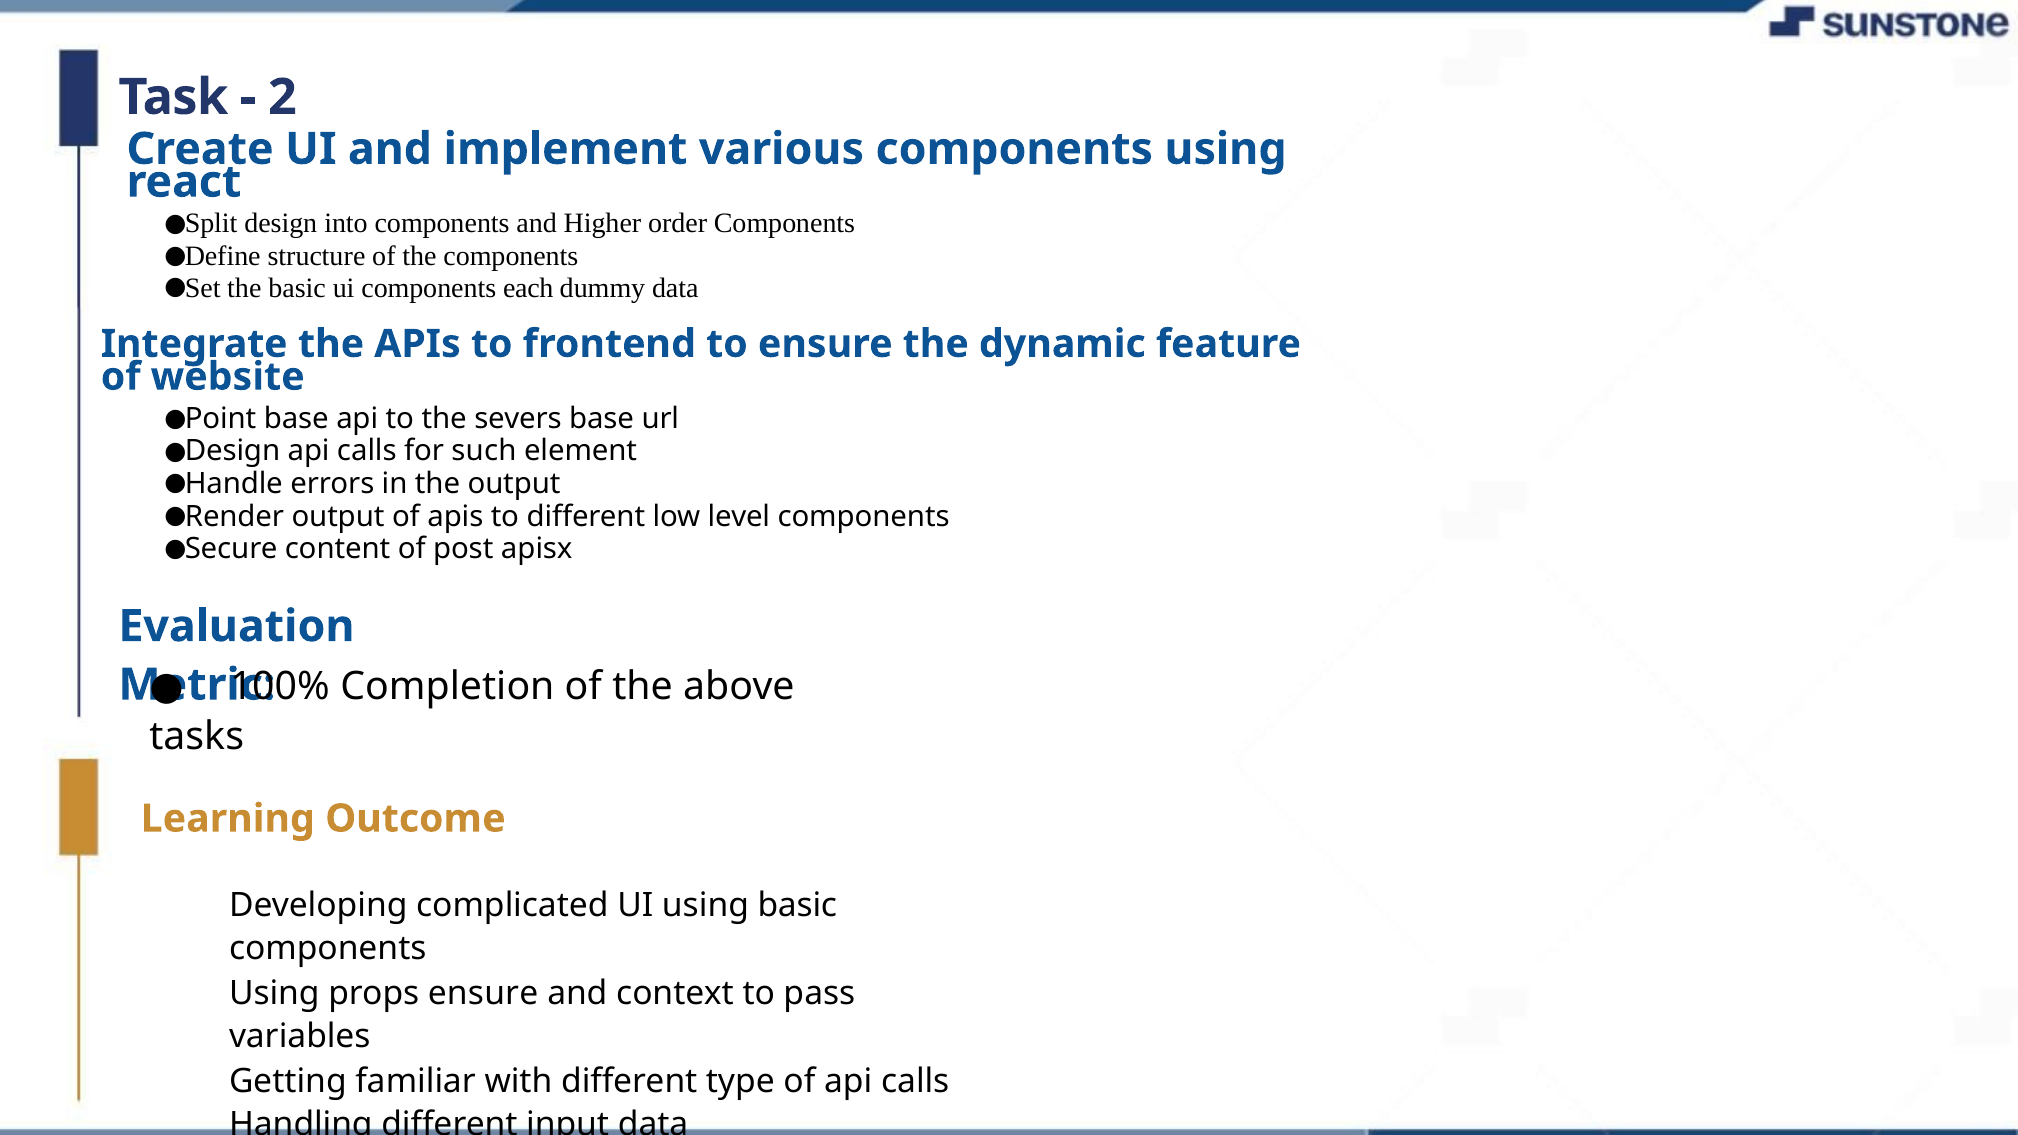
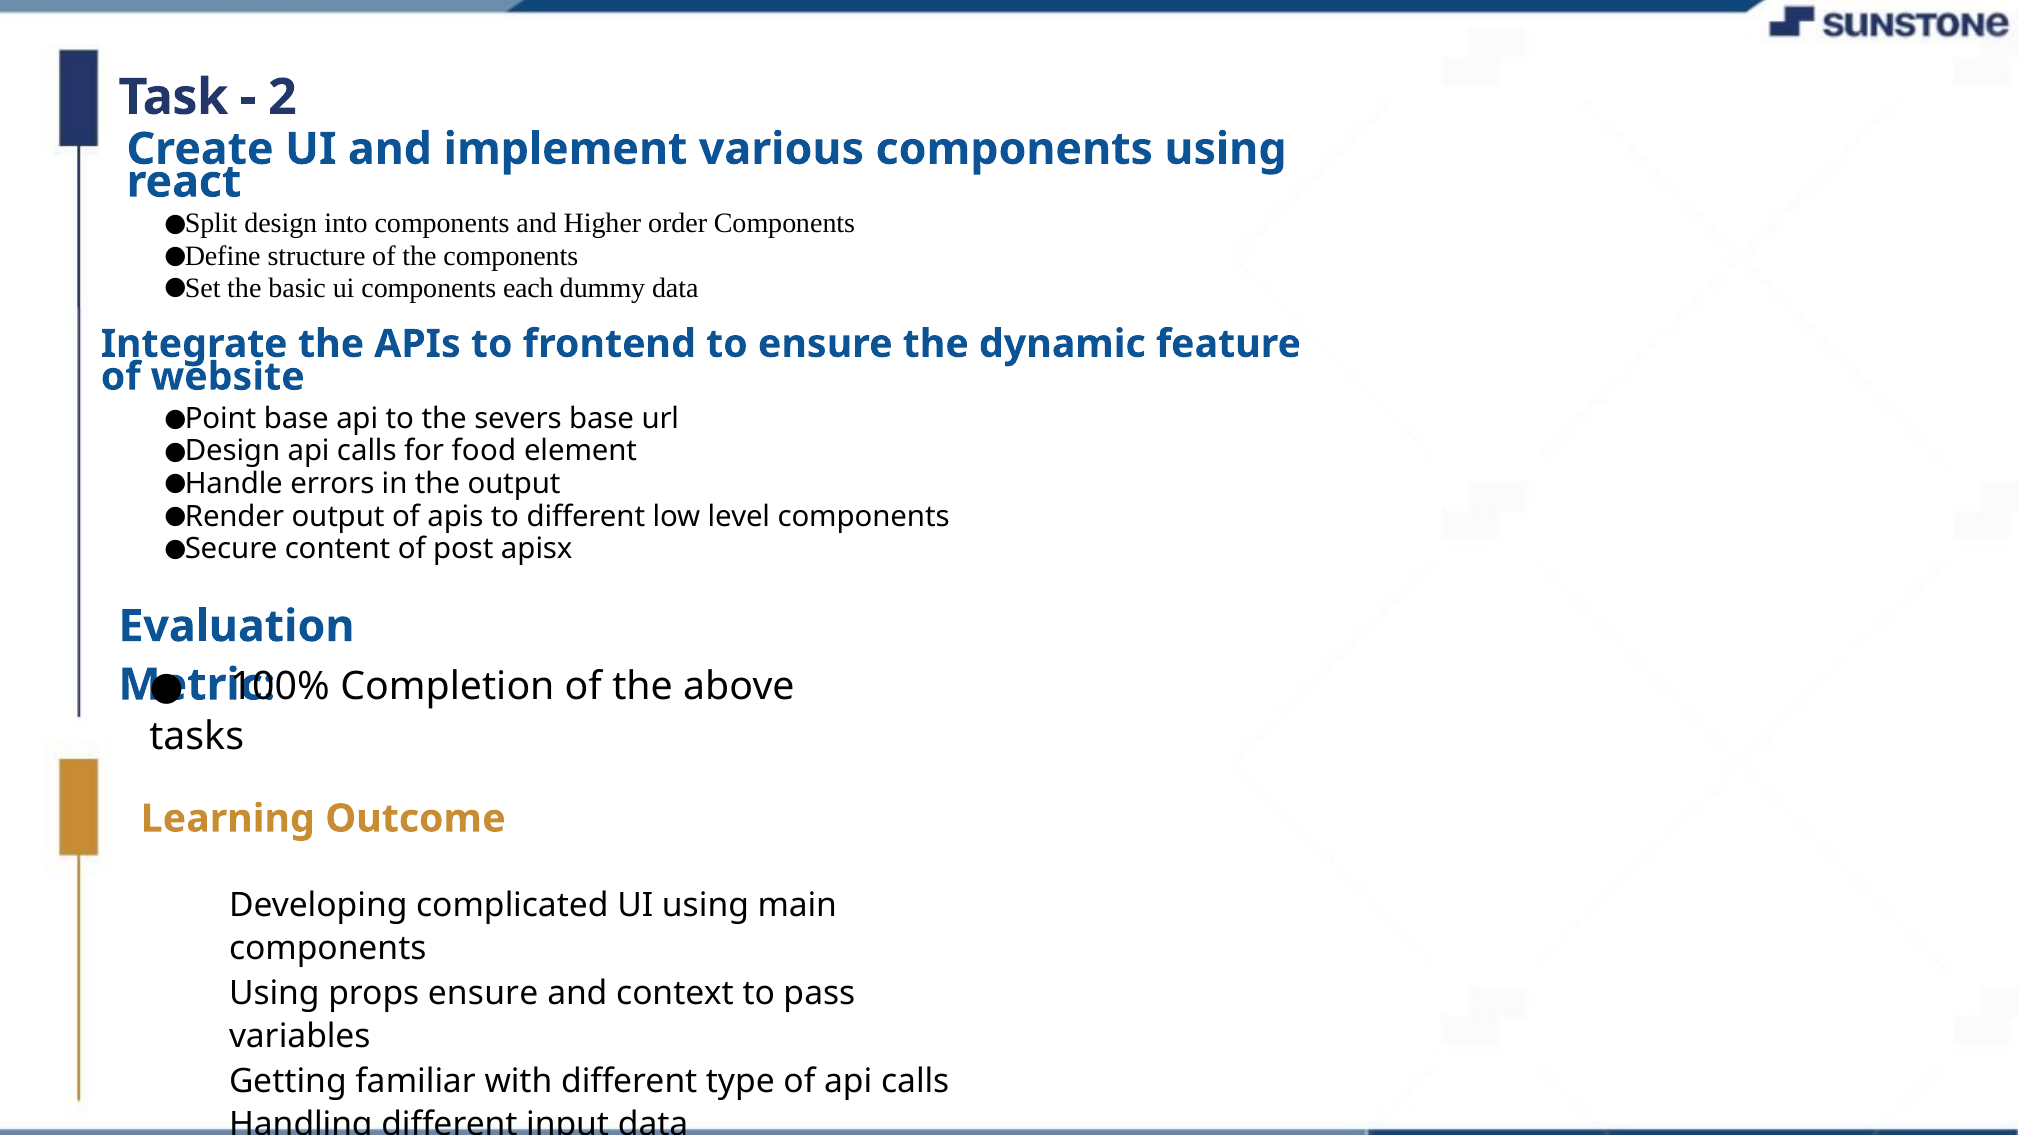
such: such -> food (484, 451)
using basic: basic -> main (797, 905)
